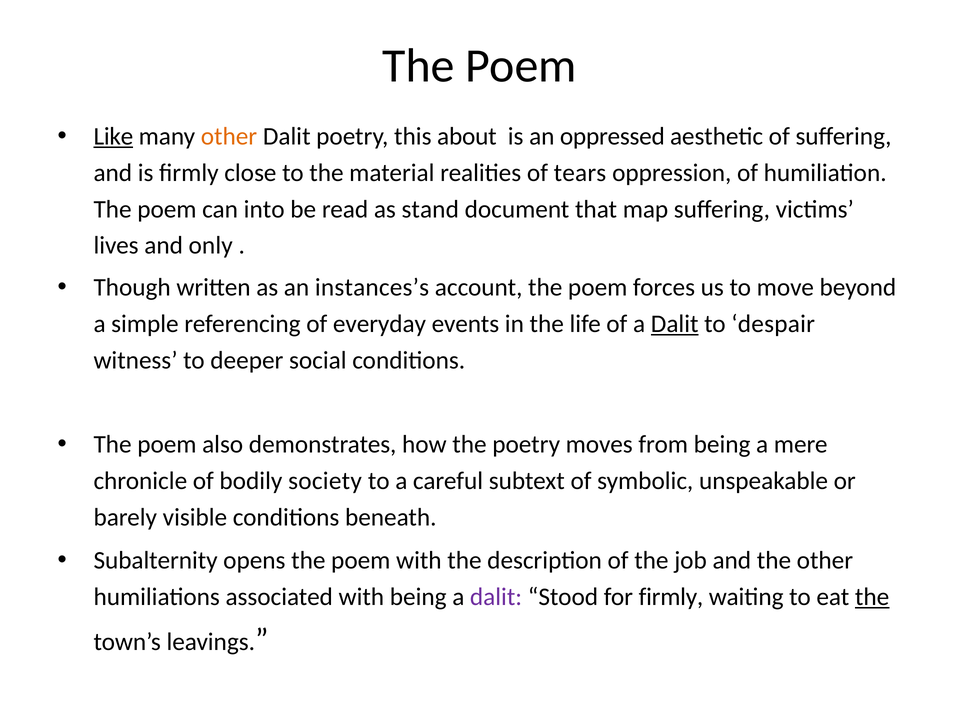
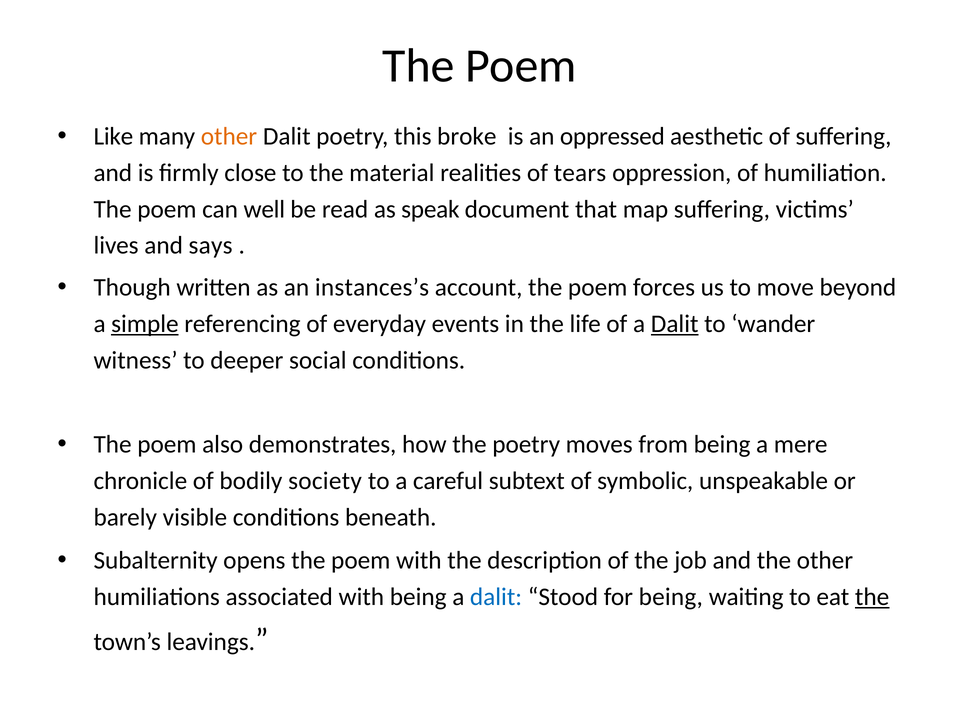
Like underline: present -> none (113, 136)
about: about -> broke (467, 136)
into: into -> well (264, 209)
stand: stand -> speak (430, 209)
only: only -> says (211, 245)
simple underline: none -> present (145, 324)
despair: despair -> wander (773, 324)
dalit colour: purple -> blue (496, 596)
for firmly: firmly -> being (671, 596)
